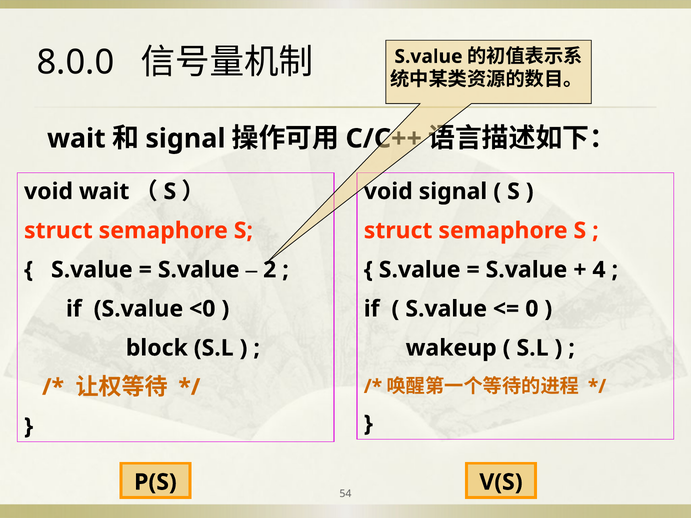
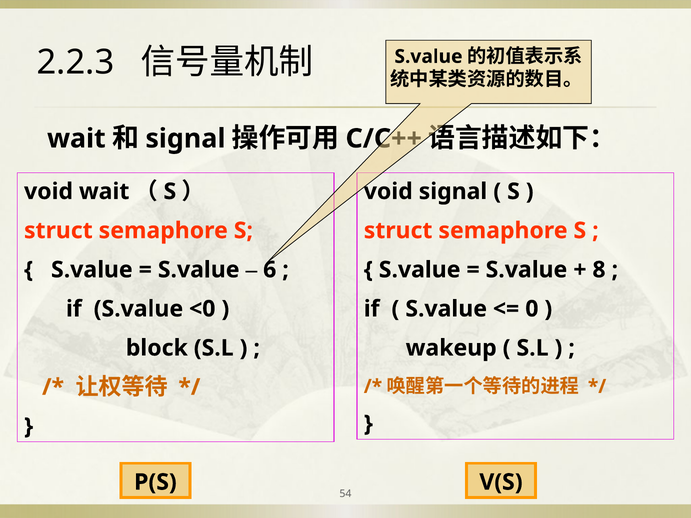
8.0.0: 8.0.0 -> 2.2.3 (76, 63)
2: 2 -> 6 (270, 270)
4: 4 -> 8 (599, 270)
